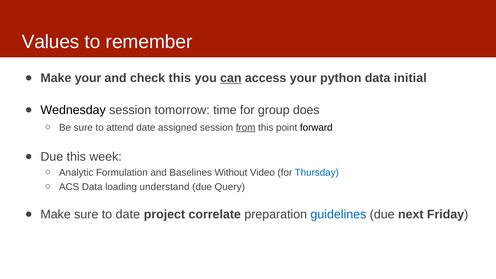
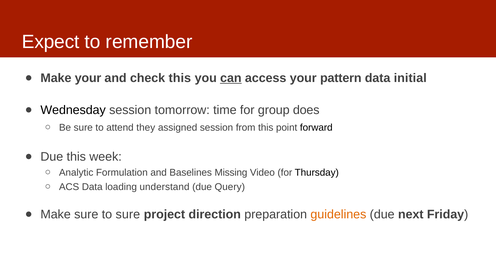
Values: Values -> Expect (51, 42)
python: python -> pattern (341, 78)
attend date: date -> they (146, 127)
from underline: present -> none (246, 127)
Without: Without -> Missing (231, 172)
Thursday colour: blue -> black (317, 172)
to date: date -> sure (128, 214)
correlate: correlate -> direction (215, 214)
guidelines colour: blue -> orange (338, 214)
